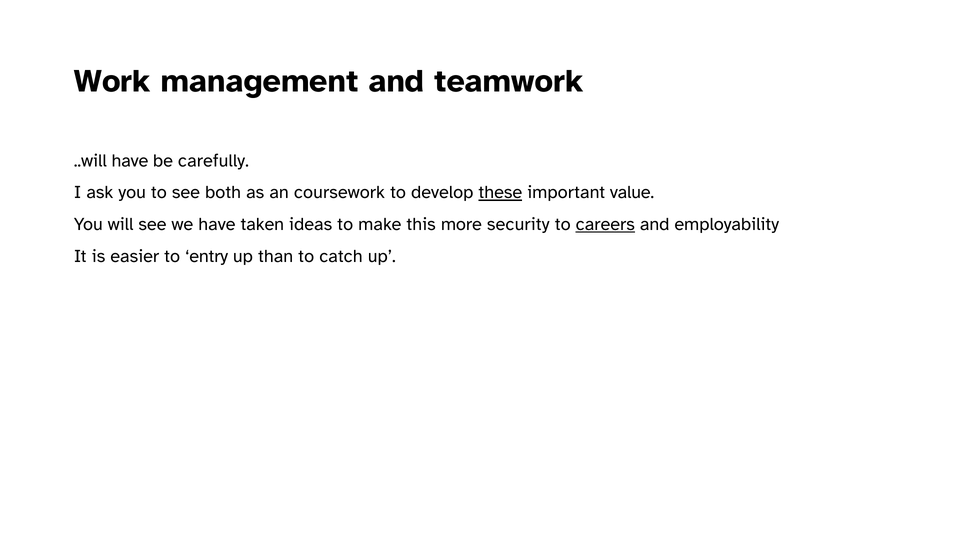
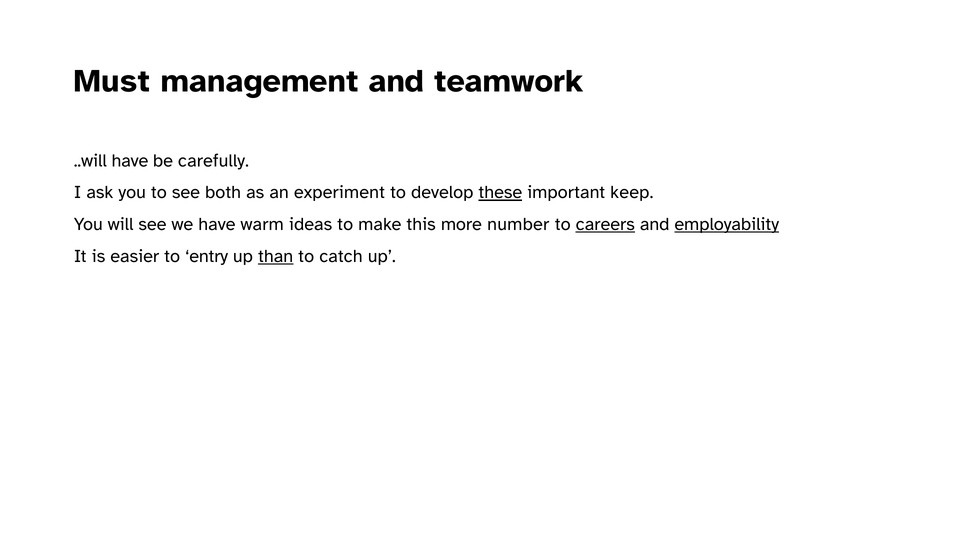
Work: Work -> Must (112, 81)
coursework: coursework -> experiment (339, 193)
value: value -> keep (632, 193)
taken: taken -> warm (262, 224)
security: security -> number (518, 224)
employability underline: none -> present (727, 224)
than underline: none -> present (276, 256)
